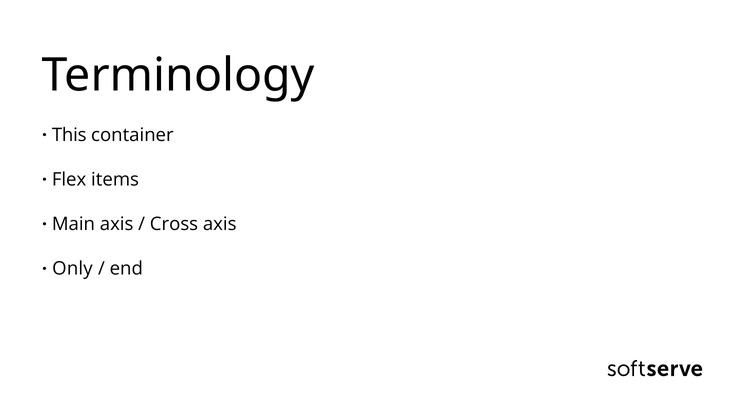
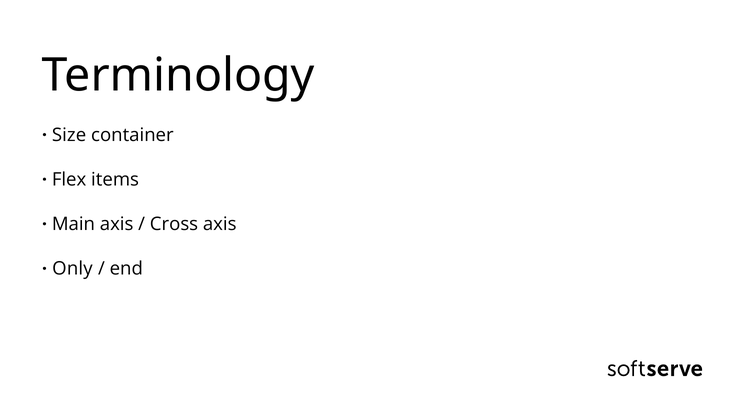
This: This -> Size (69, 135)
